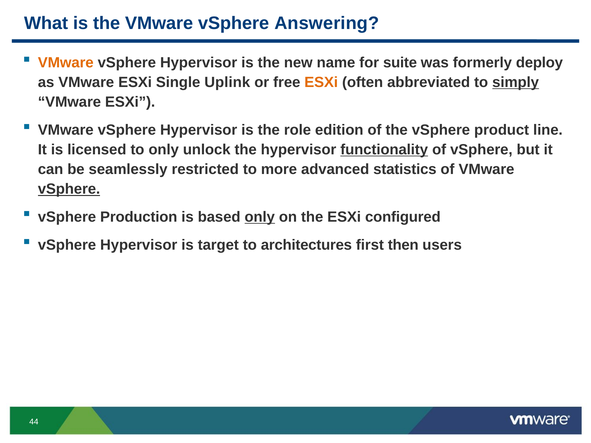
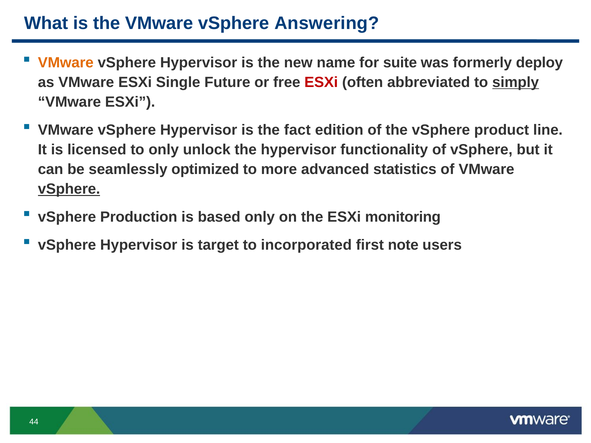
Uplink: Uplink -> Future (227, 82)
ESXi colour: orange -> red (321, 82)
role: role -> fact (297, 130)
functionality underline: present -> none (384, 150)
restricted: restricted -> optimized (205, 169)
only underline: present -> none (260, 217)
configured: configured -> monitoring (403, 217)
architectures: architectures -> incorporated (306, 245)
then: then -> note (403, 245)
